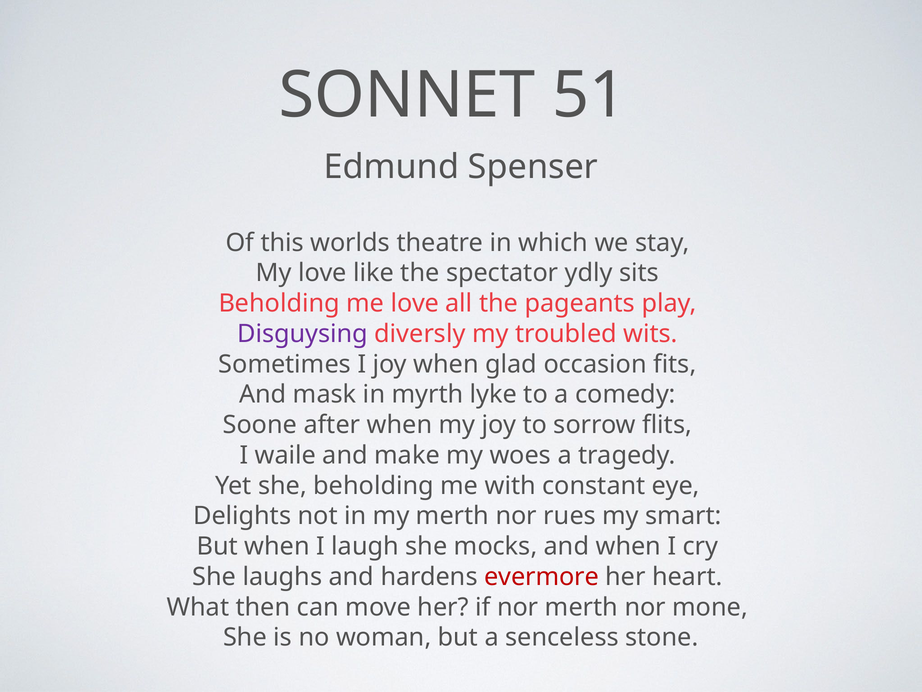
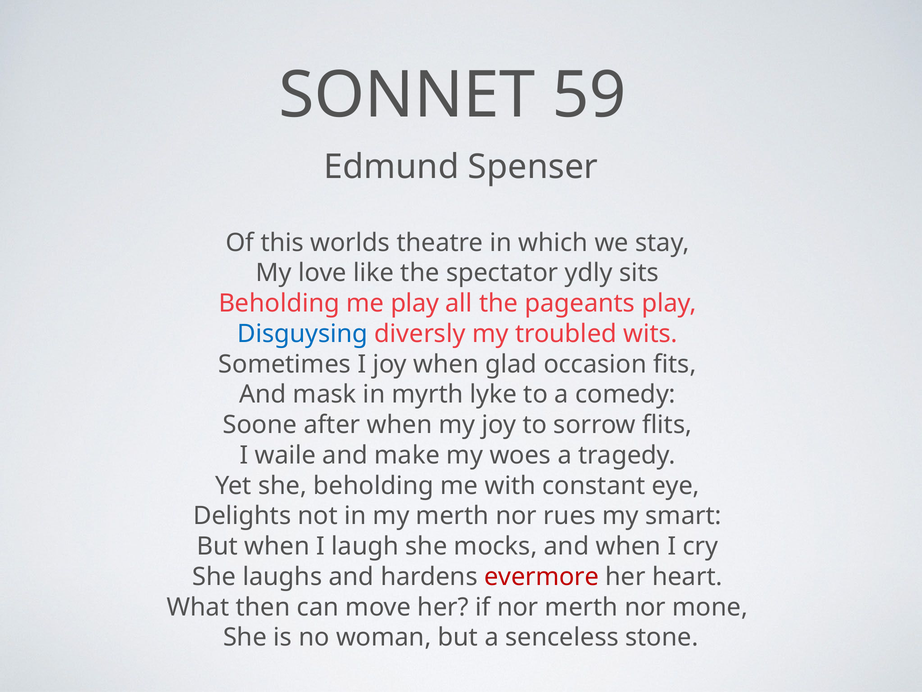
51: 51 -> 59 (589, 95)
me love: love -> play (415, 303)
Disguysing colour: purple -> blue (303, 334)
